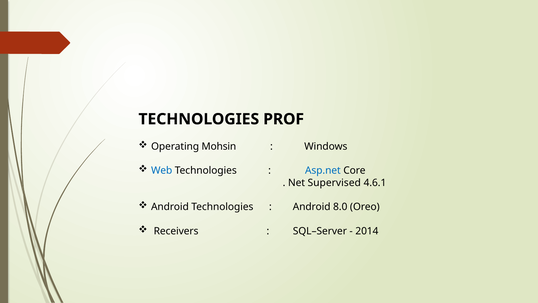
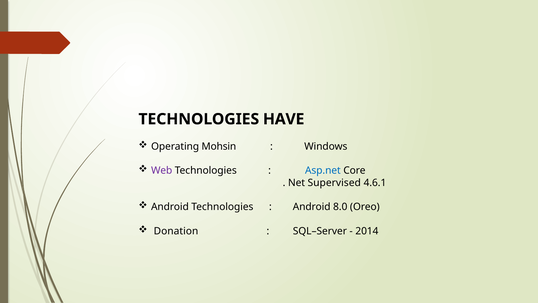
PROF: PROF -> HAVE (284, 119)
Web colour: blue -> purple (162, 170)
Receivers: Receivers -> Donation (176, 231)
